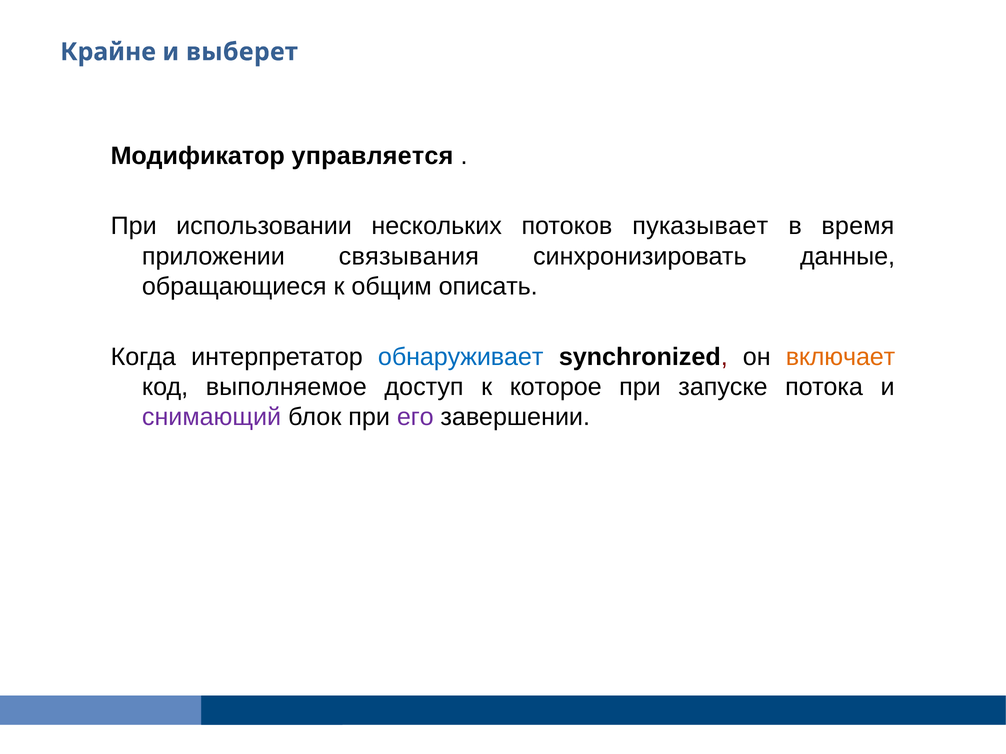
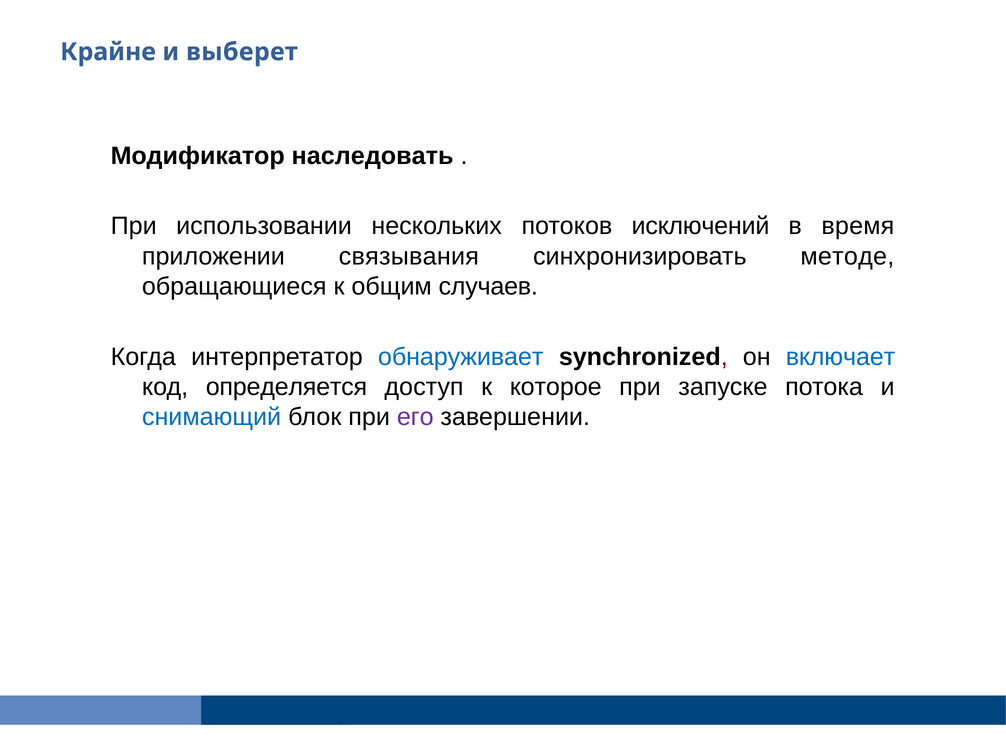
управляется: управляется -> наследовать (373, 156)
пуказывает: пуказывает -> исключений (700, 226)
данные: данные -> методе (847, 257)
описать: описать -> случаев (488, 287)
включает colour: orange -> blue (841, 357)
выполняемое: выполняемое -> определяется (286, 387)
снимающий colour: purple -> blue (212, 417)
